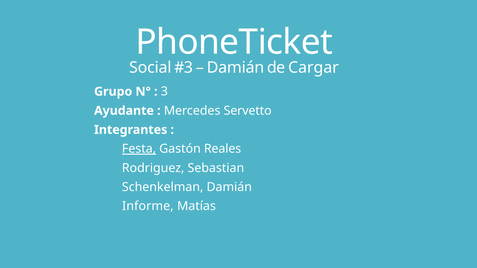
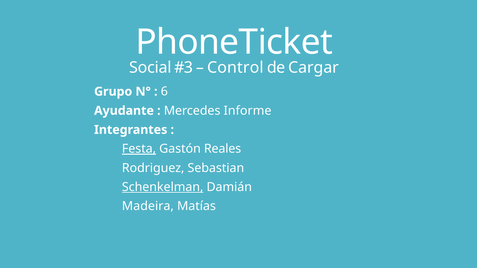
Damián: Damián -> Control (235, 68)
3: 3 -> 6 (164, 92)
Servetto: Servetto -> Informe (248, 111)
Schenkelman underline: none -> present (163, 187)
Informe: Informe -> Madeira (148, 206)
